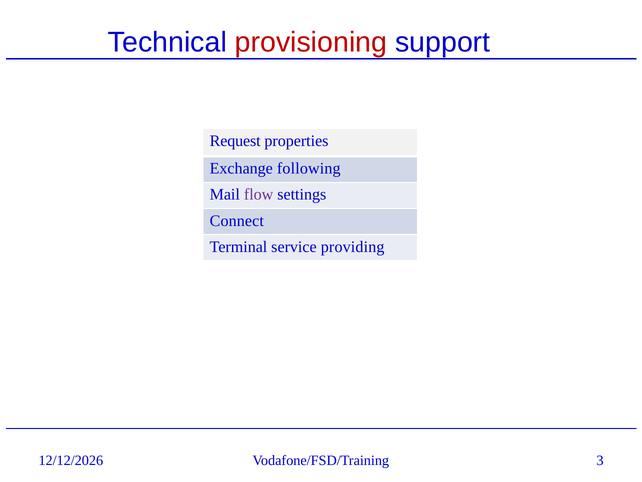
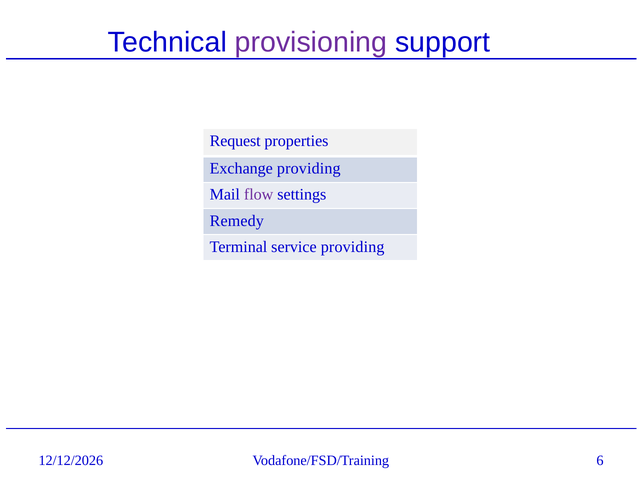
provisioning colour: red -> purple (311, 42)
Exchange following: following -> providing (309, 168)
Connect: Connect -> Remedy (237, 221)
3: 3 -> 6 (600, 460)
